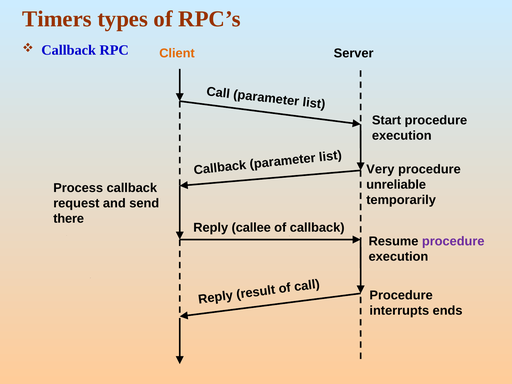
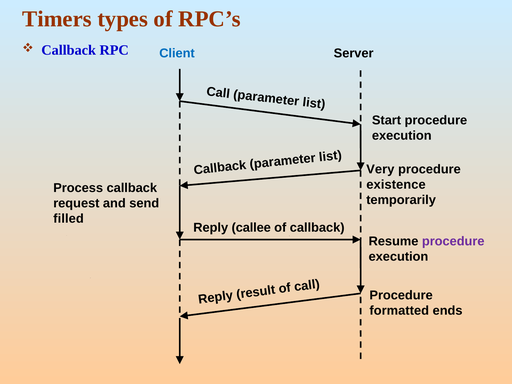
Client colour: orange -> blue (177, 53)
unreliable: unreliable -> existence (396, 185)
there: there -> filled (69, 219)
interrupts: interrupts -> formatted (399, 311)
